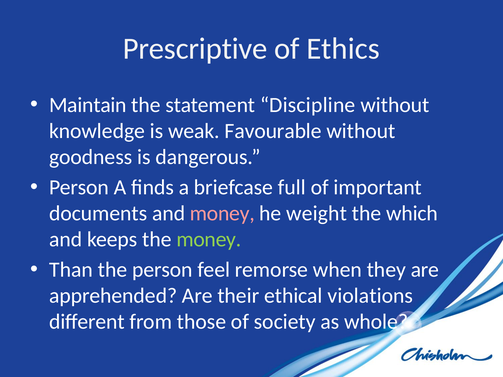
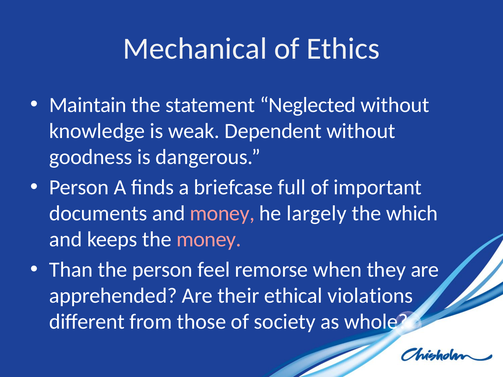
Prescriptive: Prescriptive -> Mechanical (195, 49)
Discipline: Discipline -> Neglected (308, 105)
Favourable: Favourable -> Dependent (273, 131)
weight: weight -> largely (317, 214)
money colour: light green -> pink (209, 240)
